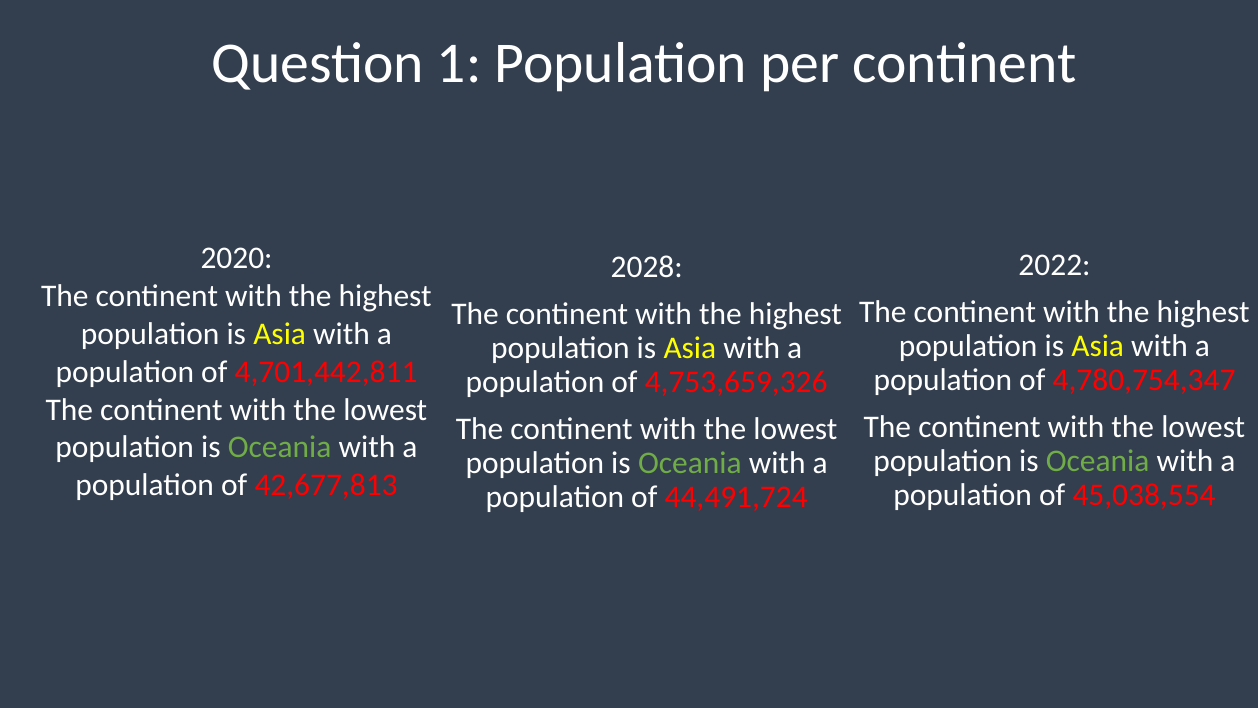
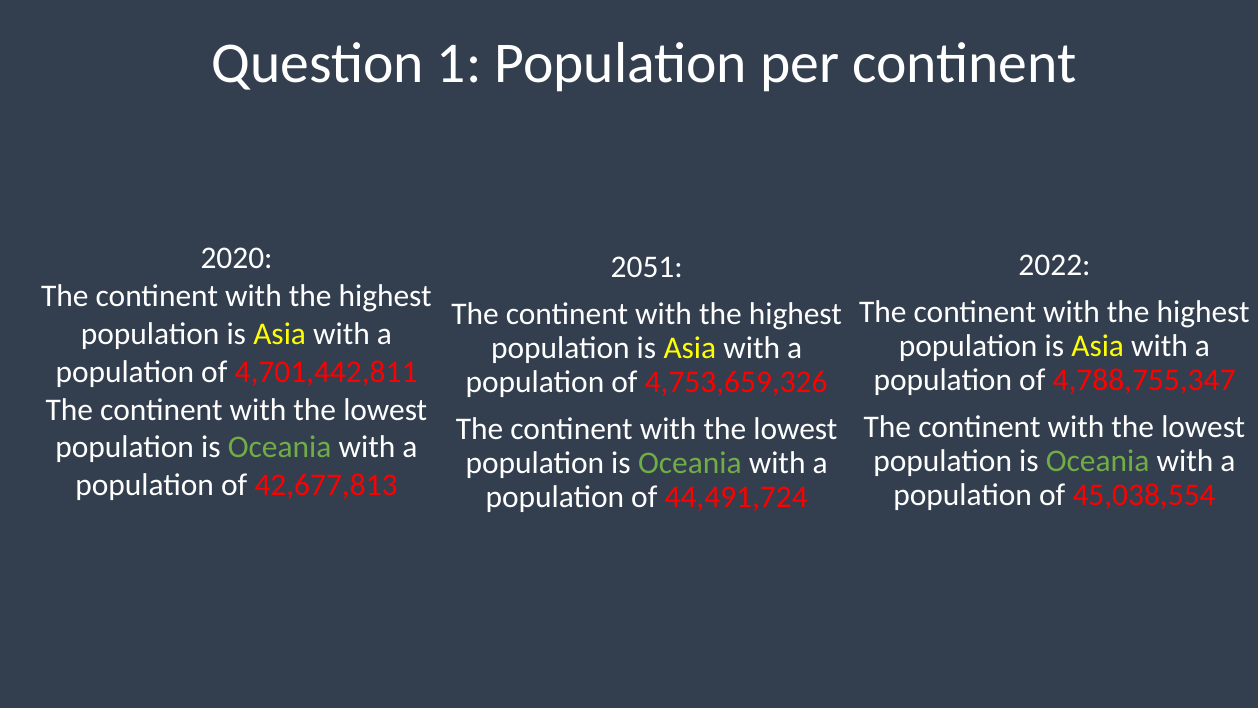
2028: 2028 -> 2051 (647, 267)
4,780,754,347: 4,780,754,347 -> 4,788,755,347 (1144, 380)
